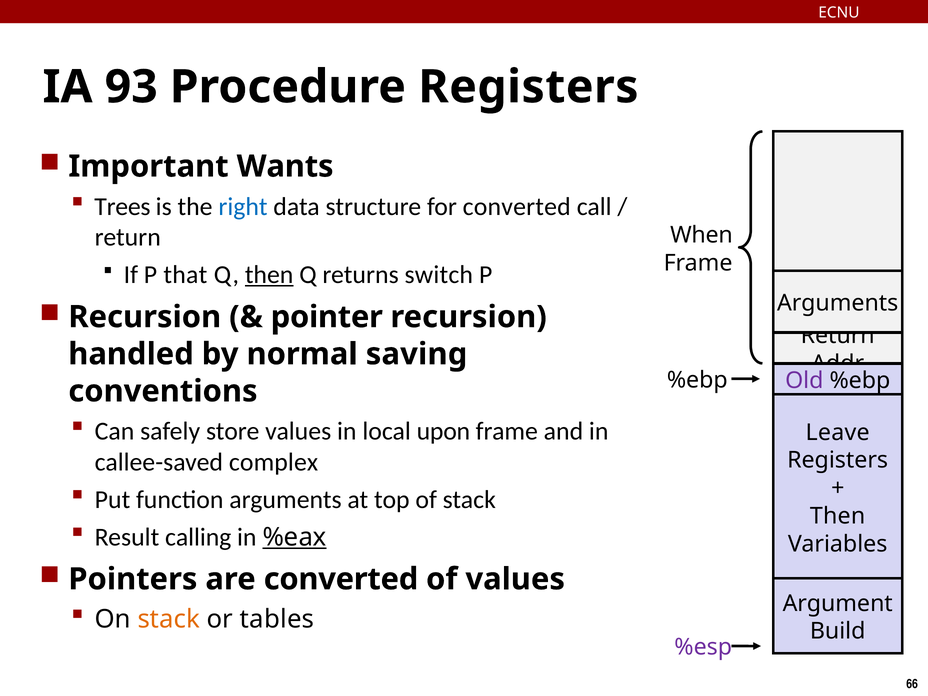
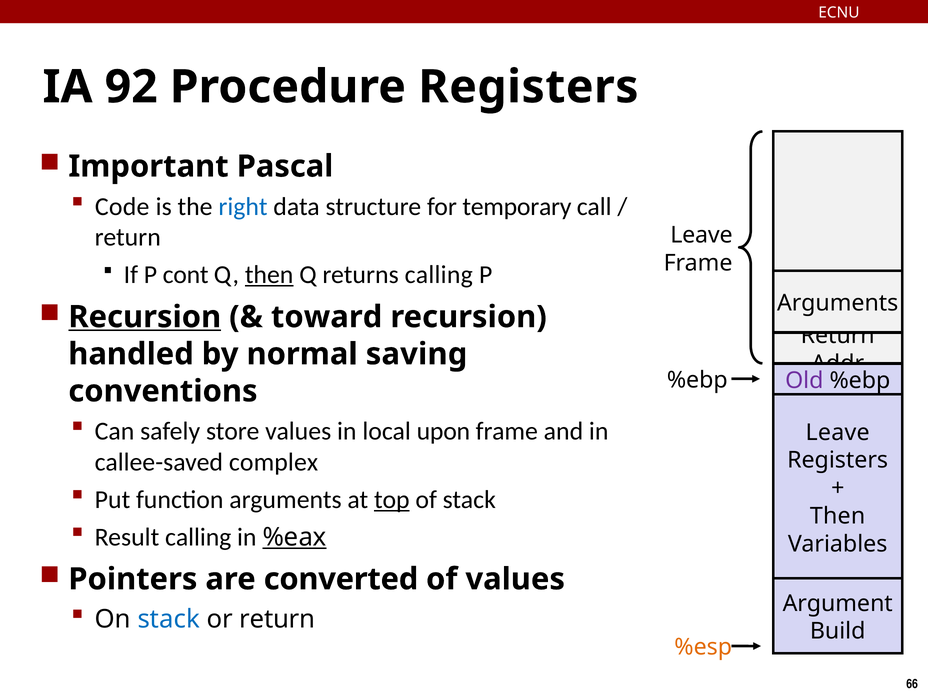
93: 93 -> 92 (131, 87)
Wants: Wants -> Pascal (285, 166)
Trees: Trees -> Code (122, 206)
for converted: converted -> temporary (517, 206)
When: When -> Leave (701, 235)
that: that -> cont (186, 275)
returns switch: switch -> calling (439, 275)
Recursion underline: none -> present (145, 317)
pointer: pointer -> toward (327, 317)
top underline: none -> present (392, 500)
stack colour: orange -> blue (169, 619)
or tables: tables -> return (277, 619)
%esp colour: purple -> orange (703, 647)
